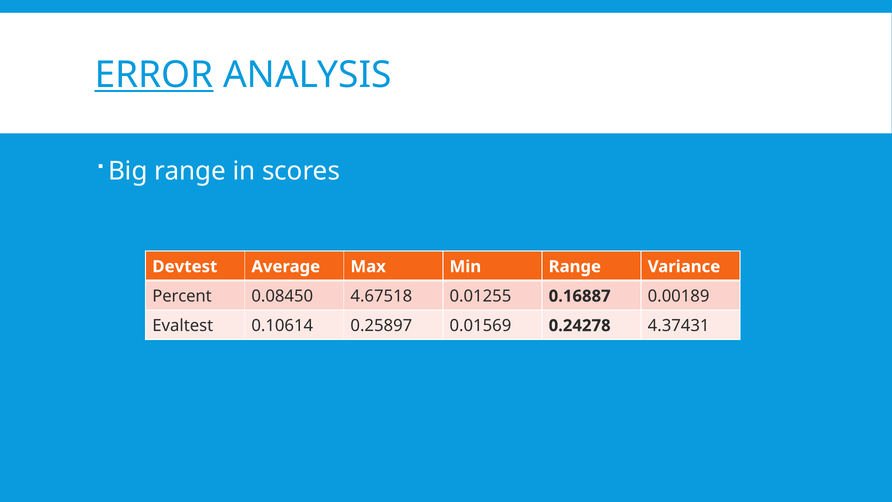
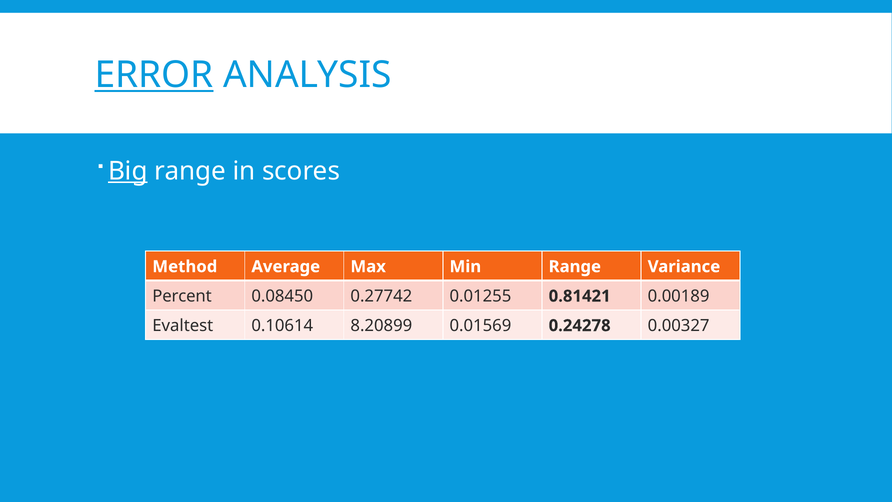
Big underline: none -> present (128, 171)
Devtest: Devtest -> Method (185, 267)
4.67518: 4.67518 -> 0.27742 (381, 296)
0.16887: 0.16887 -> 0.81421 (580, 296)
0.25897: 0.25897 -> 8.20899 (381, 325)
4.37431: 4.37431 -> 0.00327 (679, 325)
